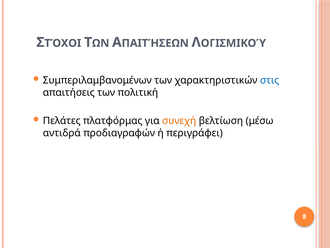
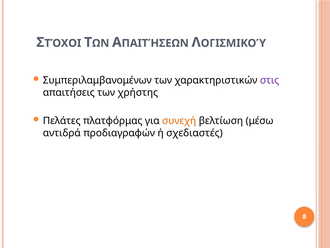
στις colour: blue -> purple (270, 80)
πολιτική: πολιτική -> χρήστης (138, 92)
περιγράφει: περιγράφει -> σχεδιαστές (194, 133)
